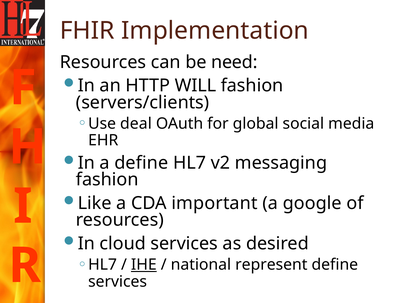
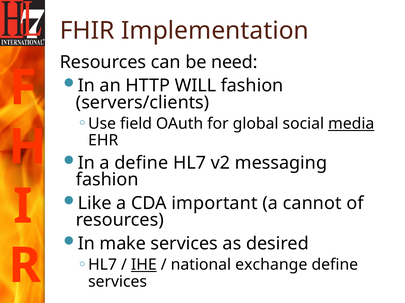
deal: deal -> field (136, 124)
media underline: none -> present (351, 124)
google: google -> cannot (312, 204)
cloud: cloud -> make (123, 244)
represent: represent -> exchange (271, 265)
